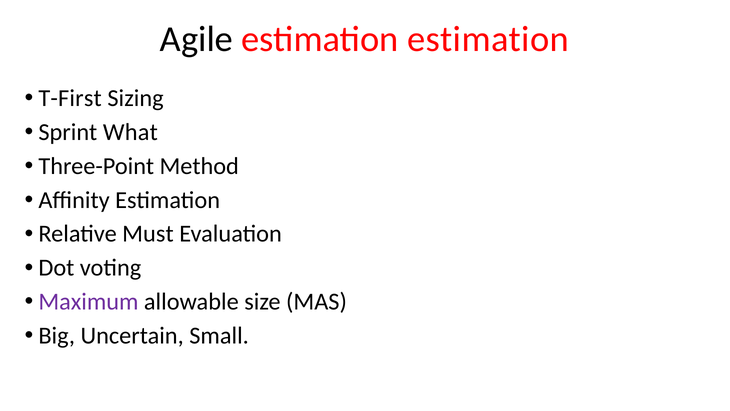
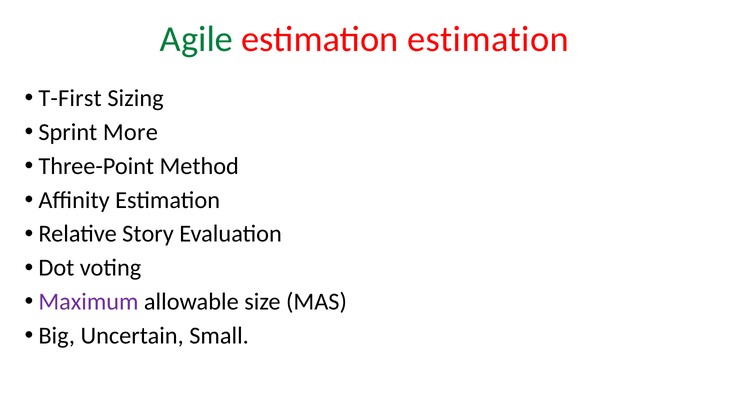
Agile colour: black -> green (196, 39)
What: What -> More (130, 132)
Must: Must -> Story (148, 234)
